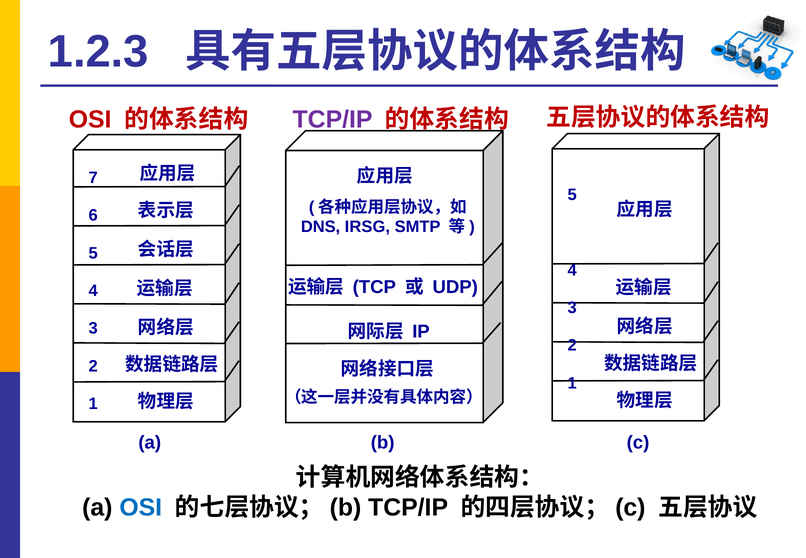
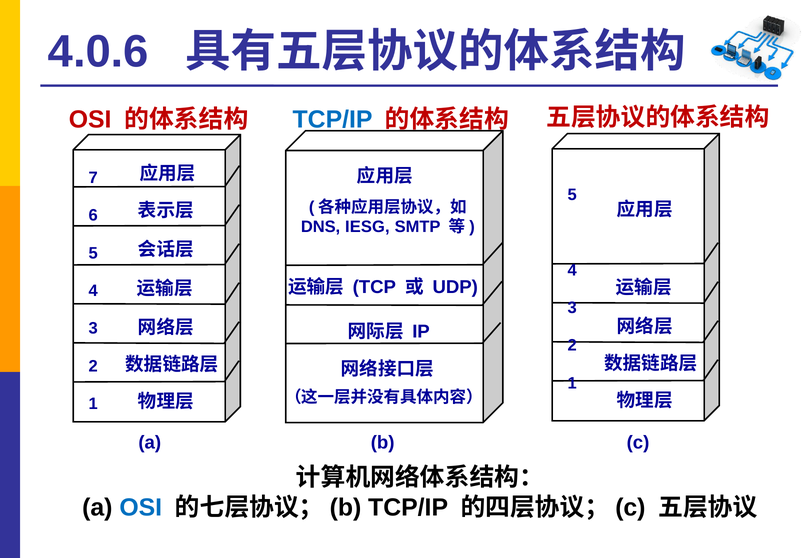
1.2.3: 1.2.3 -> 4.0.6 (98, 52)
TCP/IP colour: purple -> blue (333, 120)
IRSG: IRSG -> IESG (367, 227)
